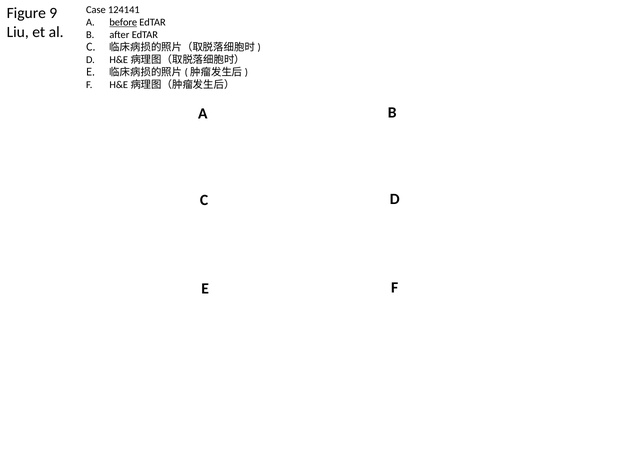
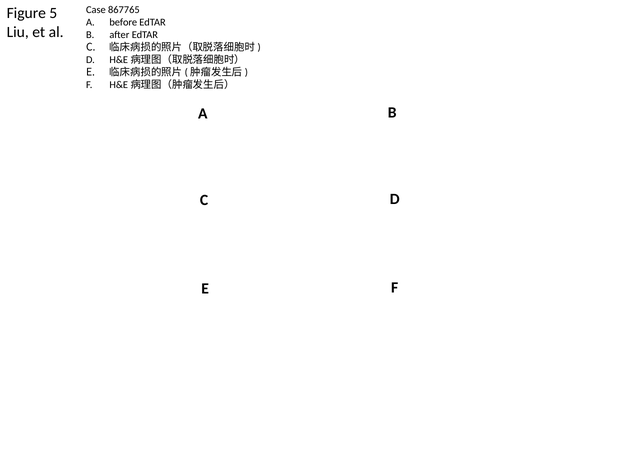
124141: 124141 -> 867765 (124, 10)
9: 9 -> 5 (53, 13)
before underline: present -> none (123, 22)
